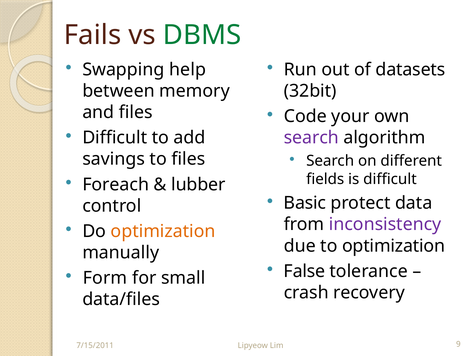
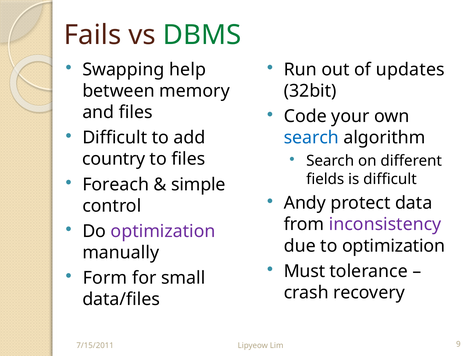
datasets: datasets -> updates (410, 70)
search colour: purple -> blue (311, 138)
savings: savings -> country (114, 159)
lubber: lubber -> simple (198, 184)
Basic: Basic -> Andy (305, 203)
optimization colour: orange -> purple (163, 231)
False: False -> Must (304, 271)
